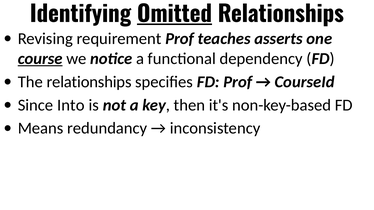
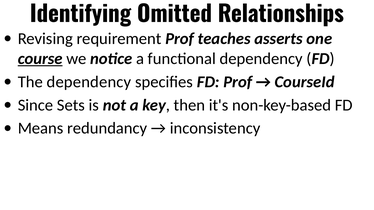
Omitted underline: present -> none (174, 14)
The relationships: relationships -> dependency (89, 82)
Into: Into -> Sets (71, 105)
